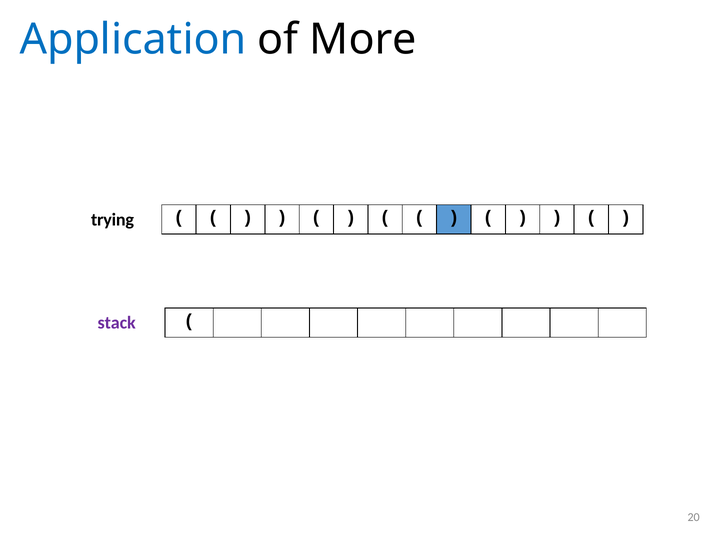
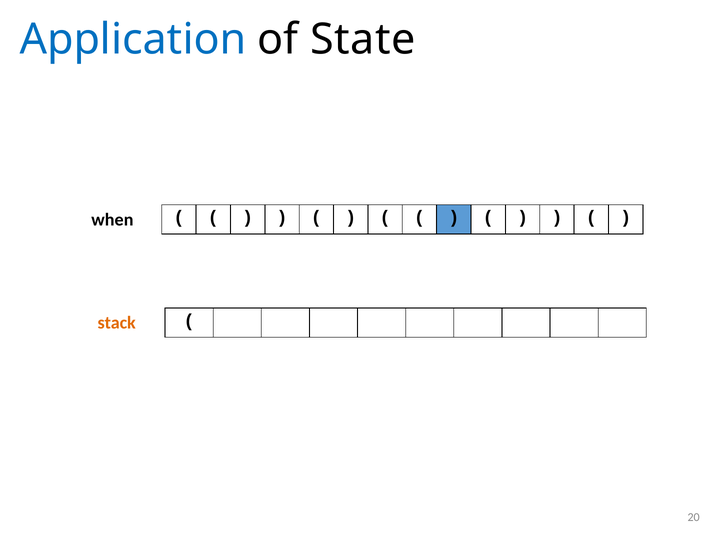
More: More -> State (363, 39)
trying: trying -> when (112, 220)
stack colour: purple -> orange (117, 323)
